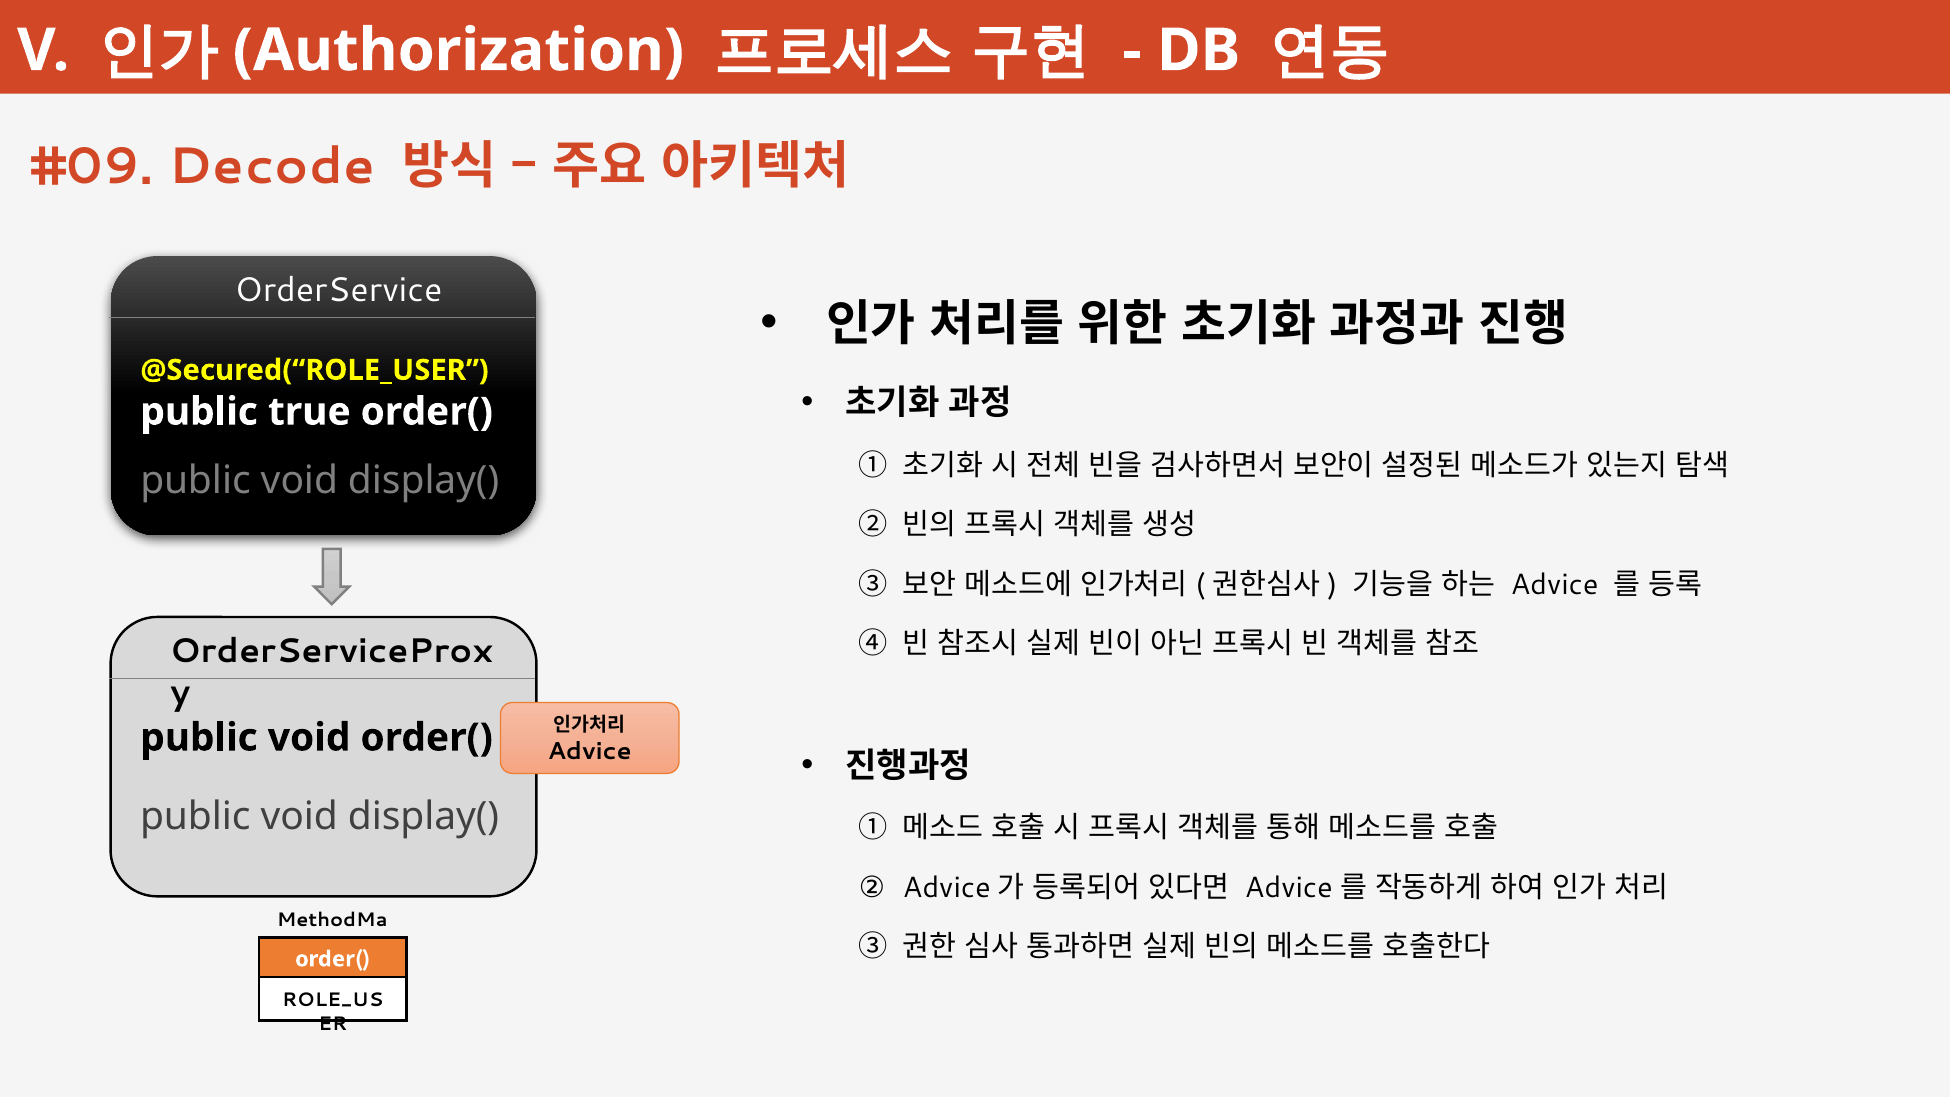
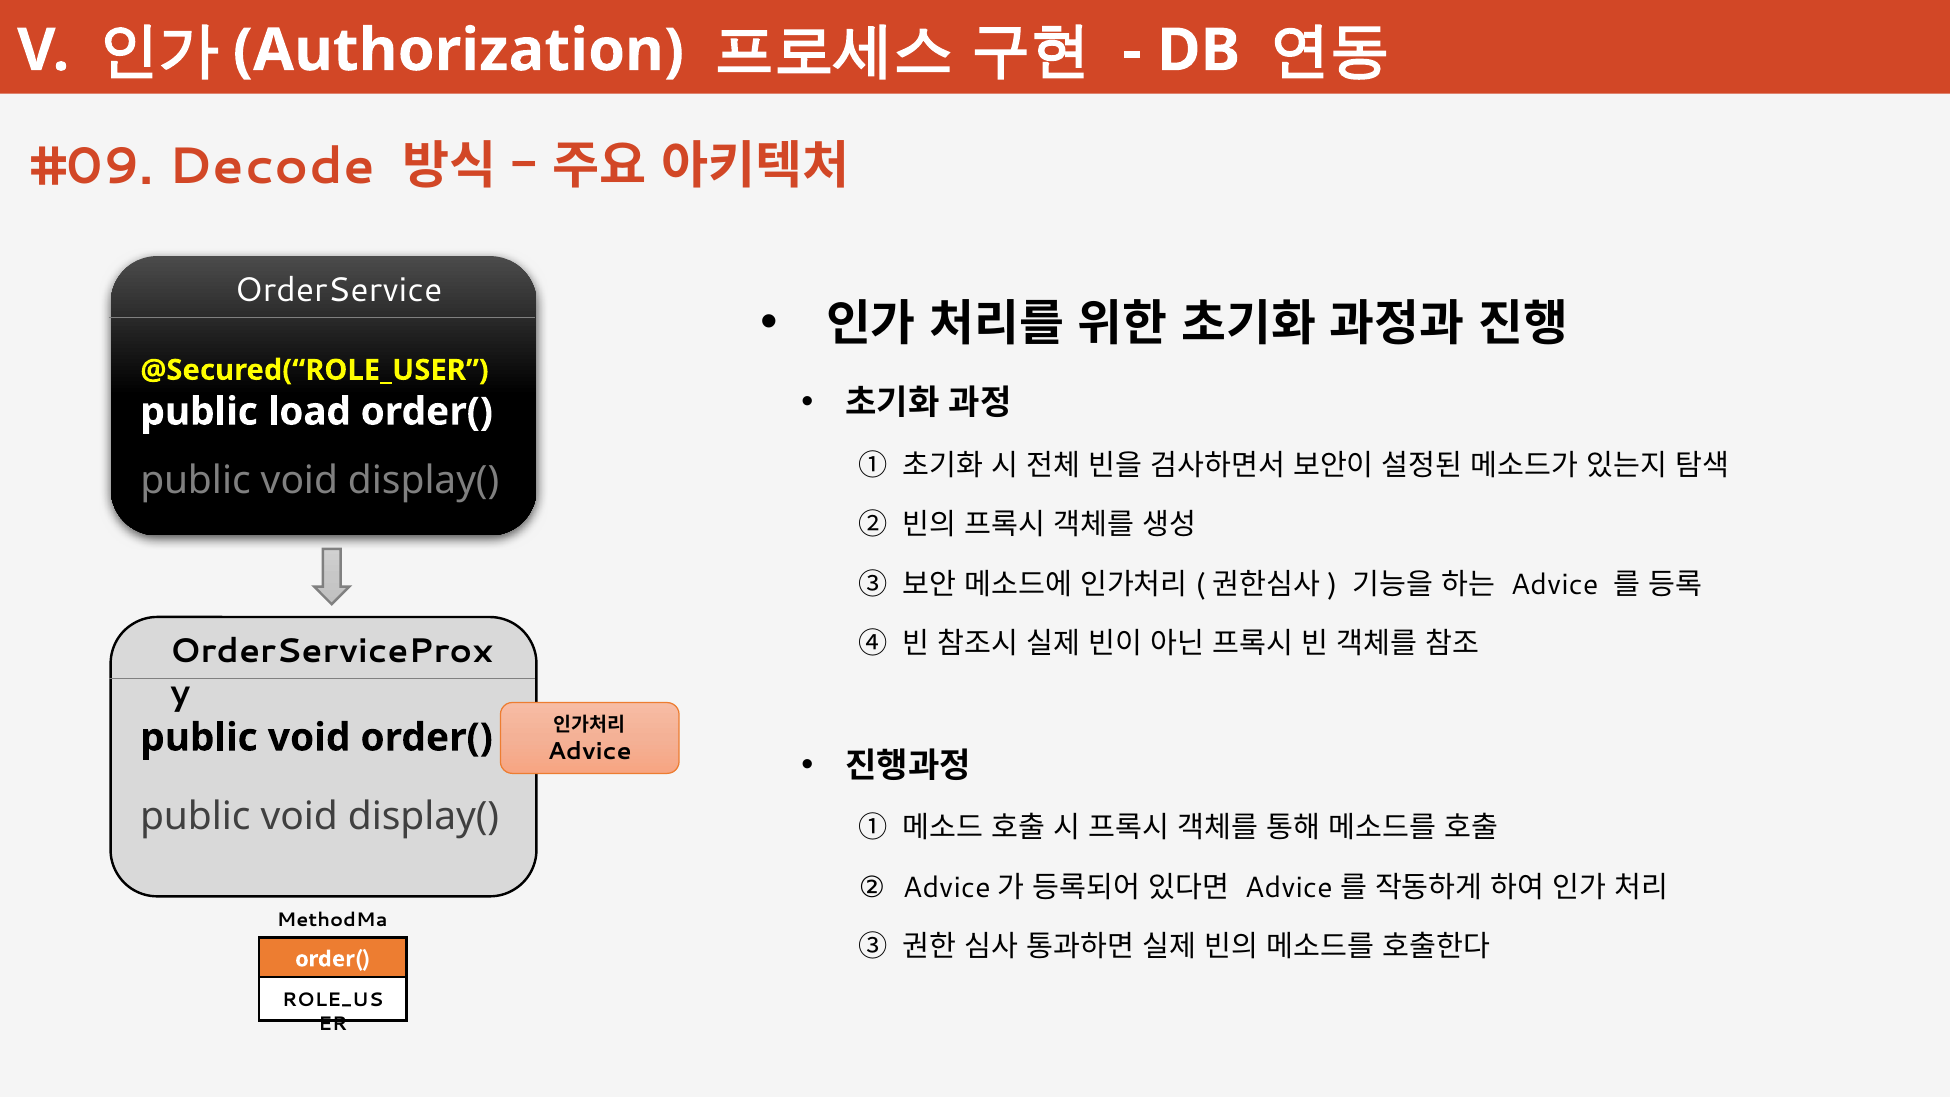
true: true -> load (309, 412)
